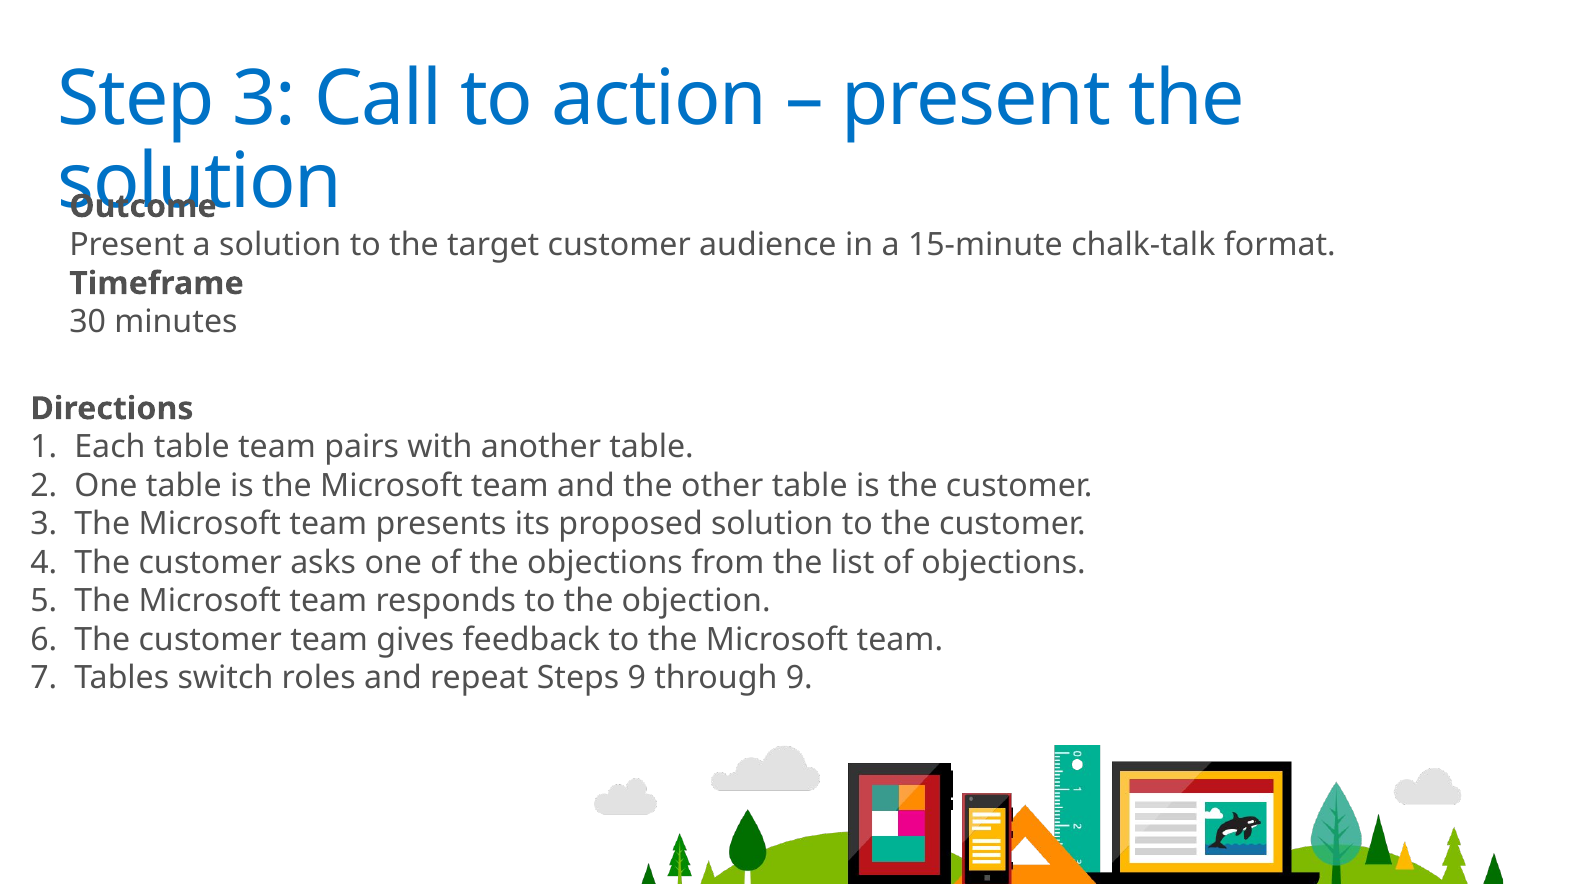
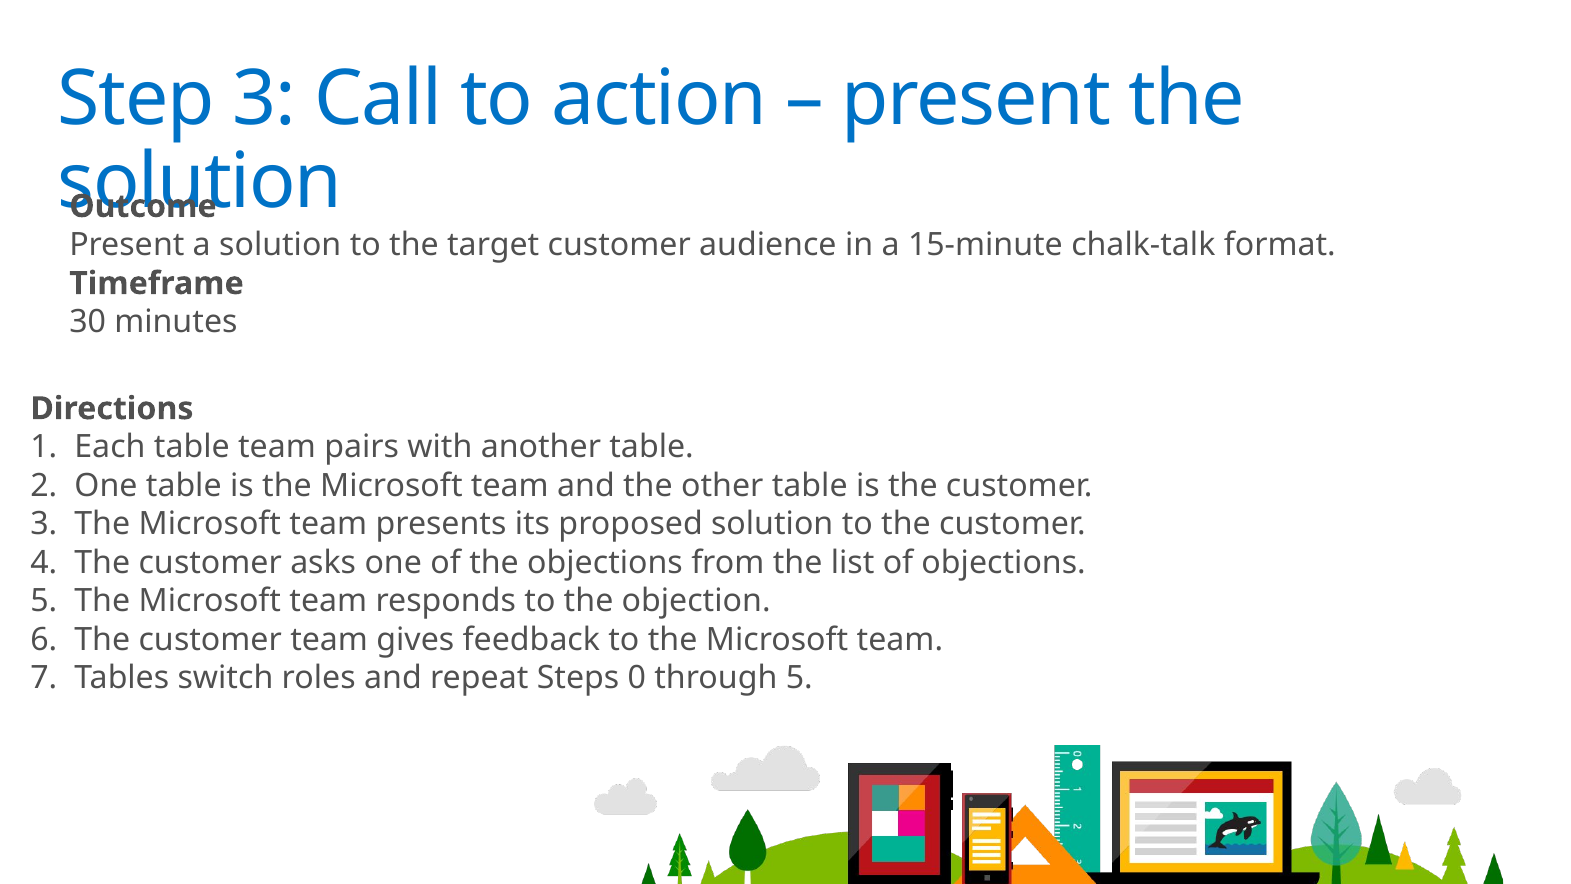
Steps 9: 9 -> 0 (637, 678)
through 9: 9 -> 5 (799, 678)
